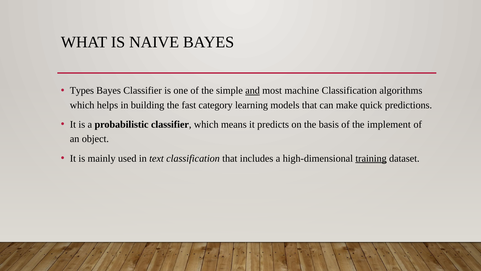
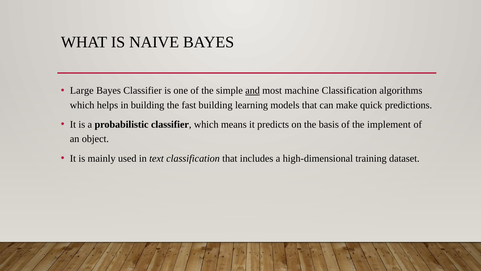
Types: Types -> Large (82, 90)
fast category: category -> building (216, 105)
training underline: present -> none (371, 158)
